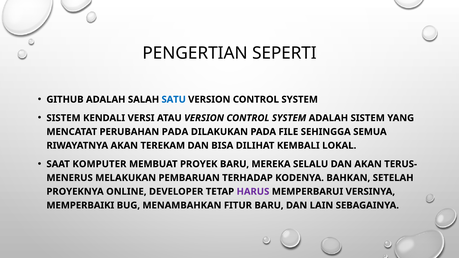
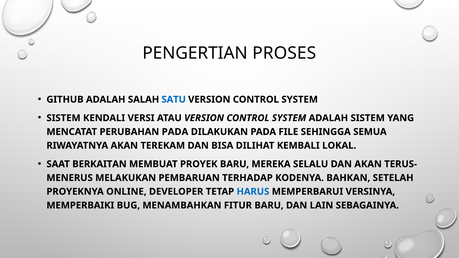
SEPERTI: SEPERTI -> PROSES (284, 53)
KOMPUTER: KOMPUTER -> BERKAITAN (99, 164)
HARUS colour: purple -> blue (253, 192)
